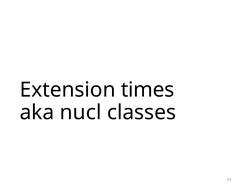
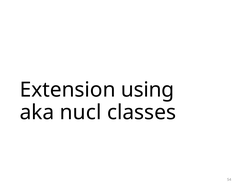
times: times -> using (148, 90)
